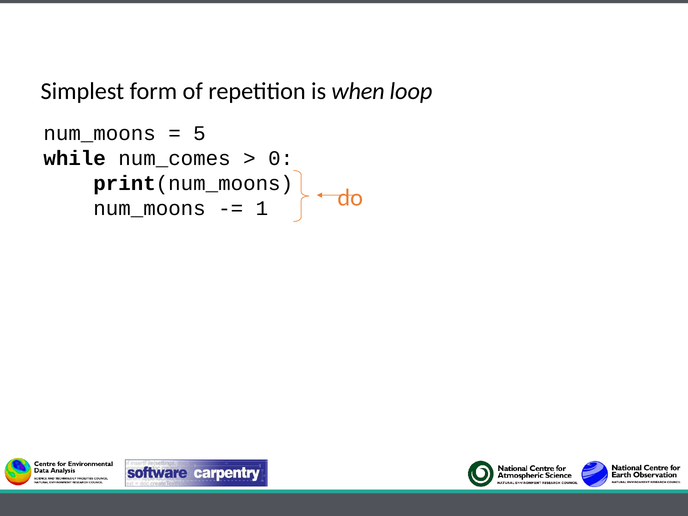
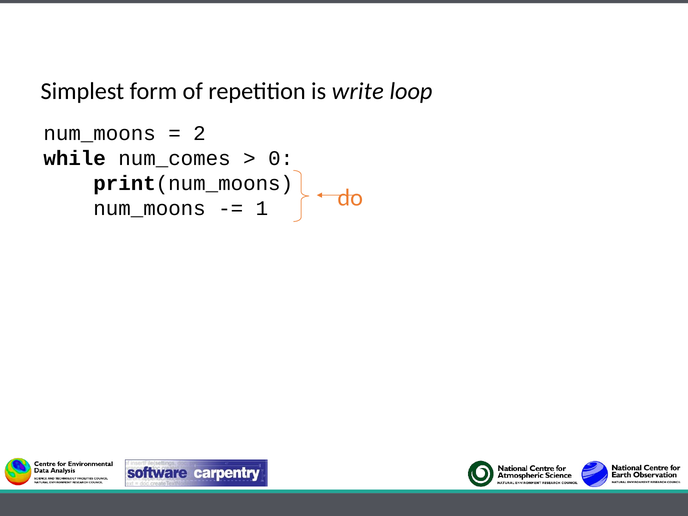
when: when -> write (358, 91)
5: 5 -> 2 (199, 133)
